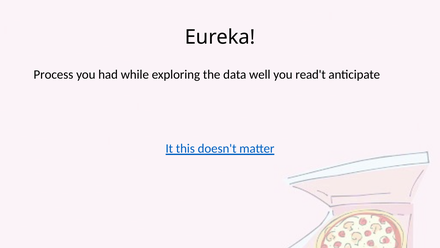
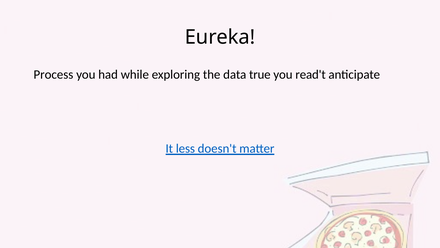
well: well -> true (260, 74)
this: this -> less (185, 148)
